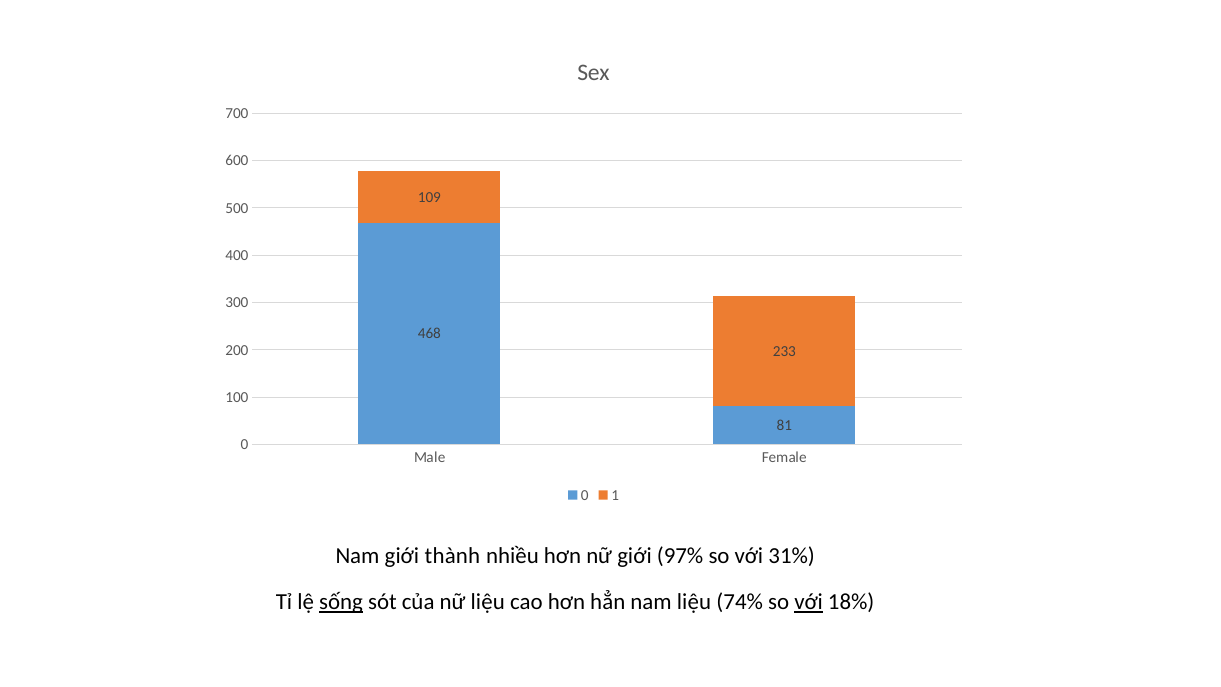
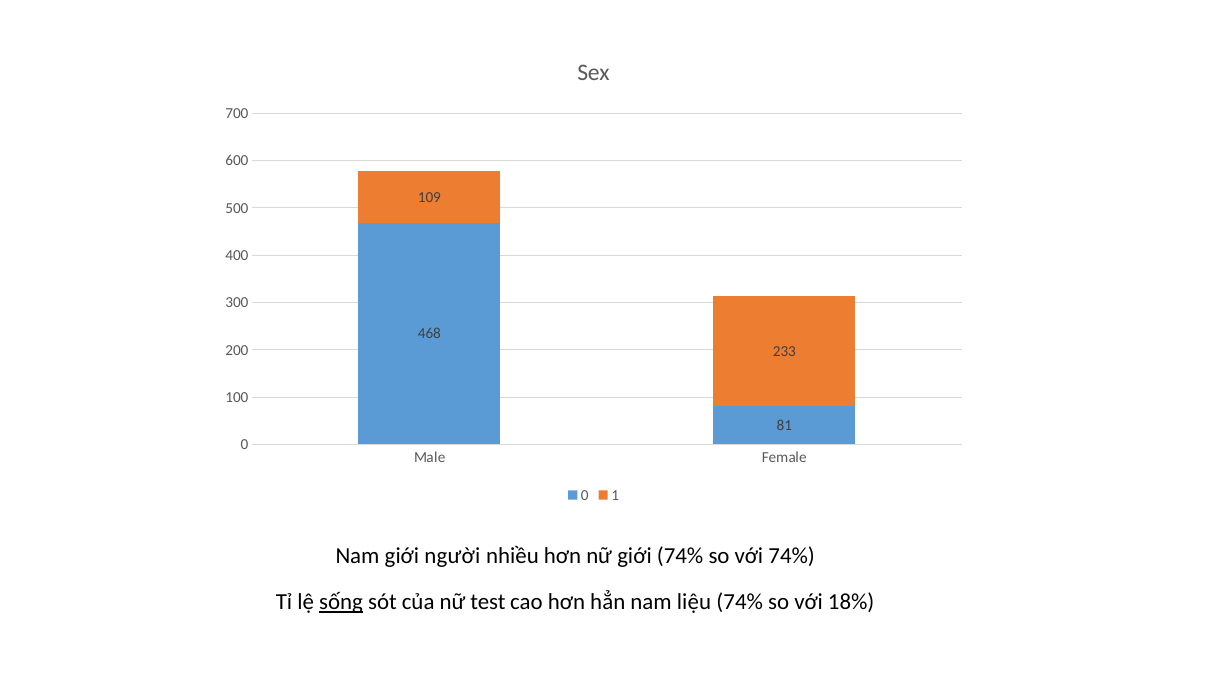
thành: thành -> người (452, 556)
giới 97%: 97% -> 74% (680, 556)
với 31%: 31% -> 74% (792, 556)
nữ liệu: liệu -> test (488, 602)
với underline: present -> none (809, 602)
